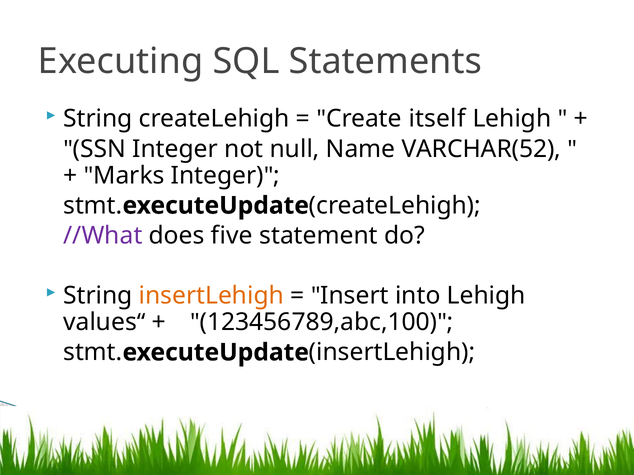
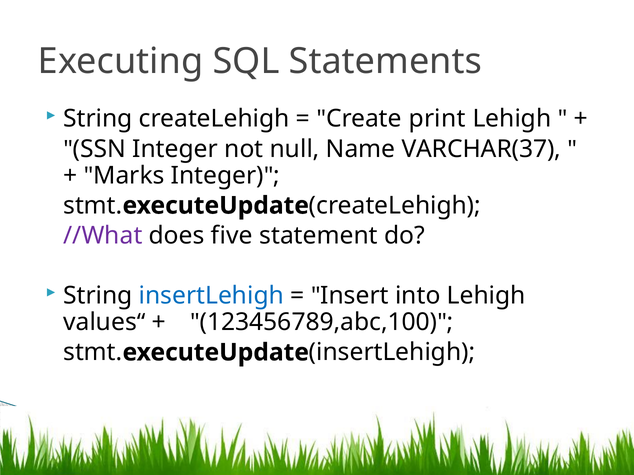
itself: itself -> print (437, 119)
VARCHAR(52: VARCHAR(52 -> VARCHAR(37 (481, 149)
insertLehigh colour: orange -> blue (211, 296)
